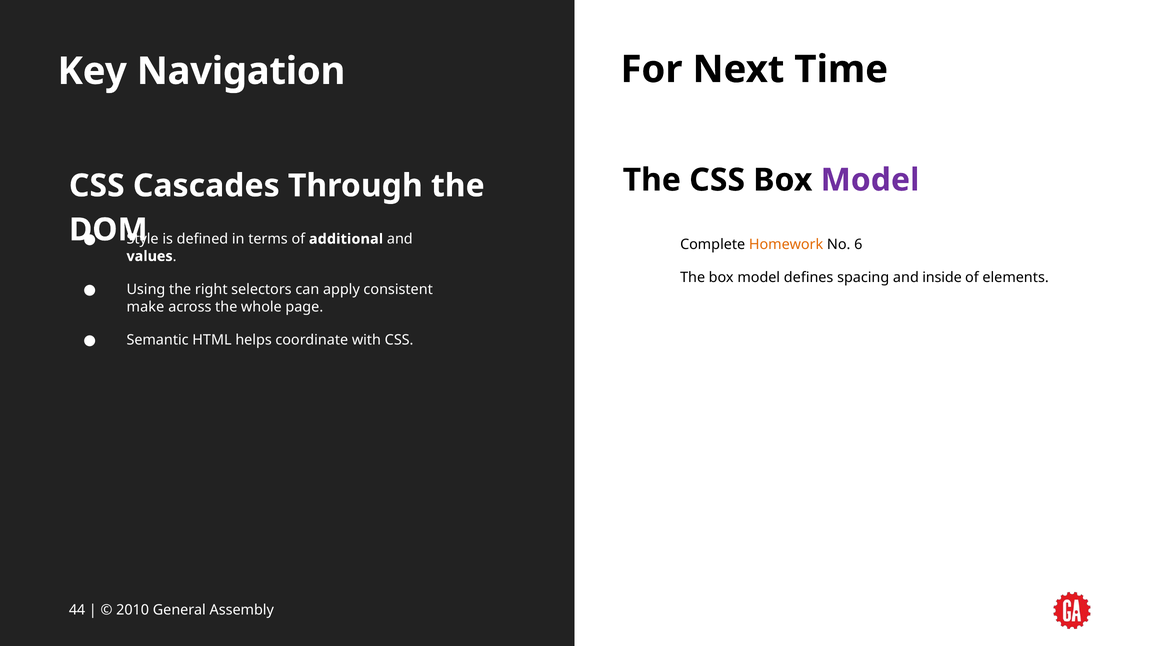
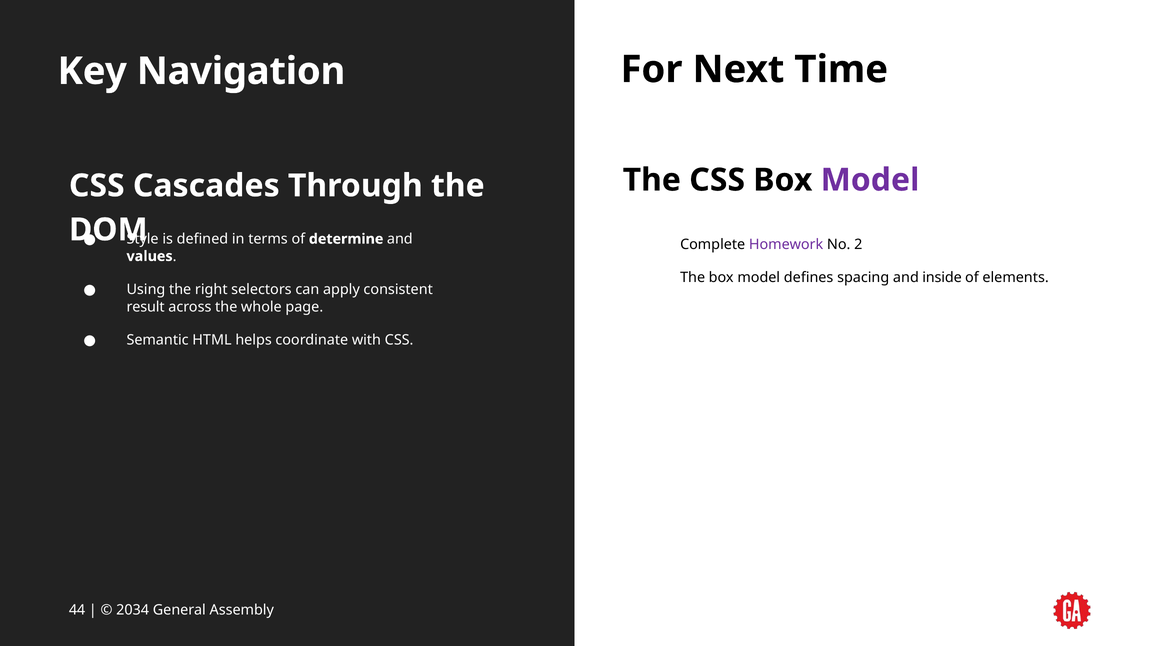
additional: additional -> determine (346, 239)
Homework colour: orange -> purple (786, 245)
6: 6 -> 2 (858, 245)
make: make -> result (146, 307)
2010: 2010 -> 2034 (133, 610)
